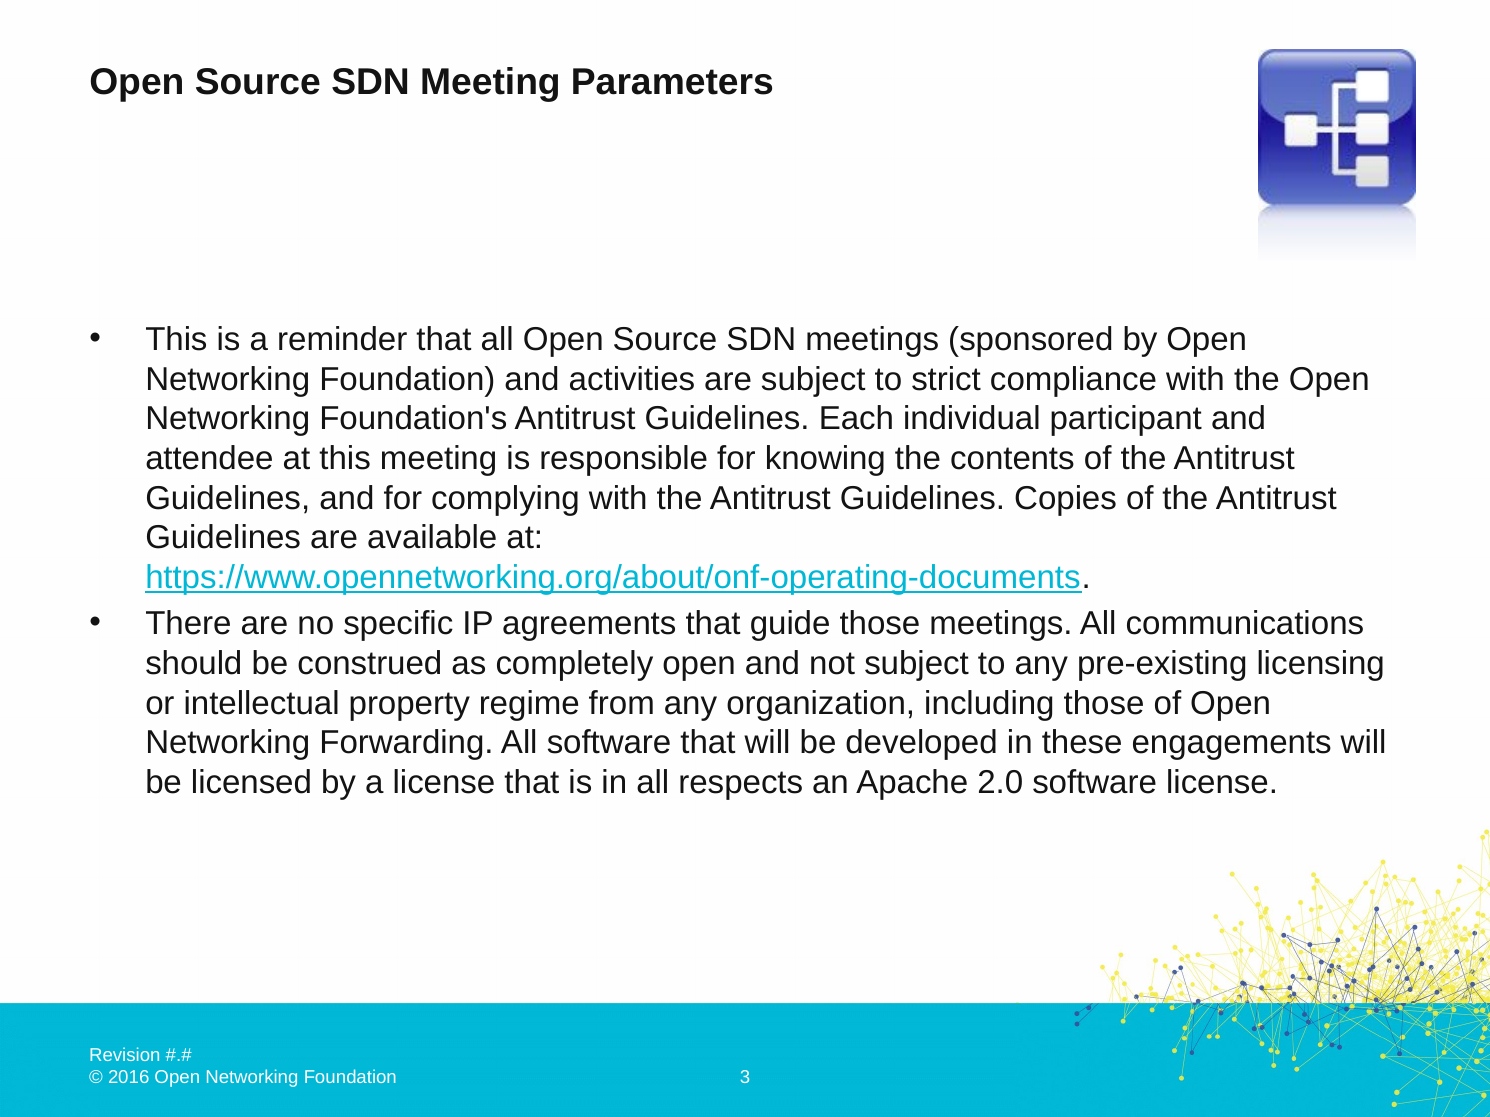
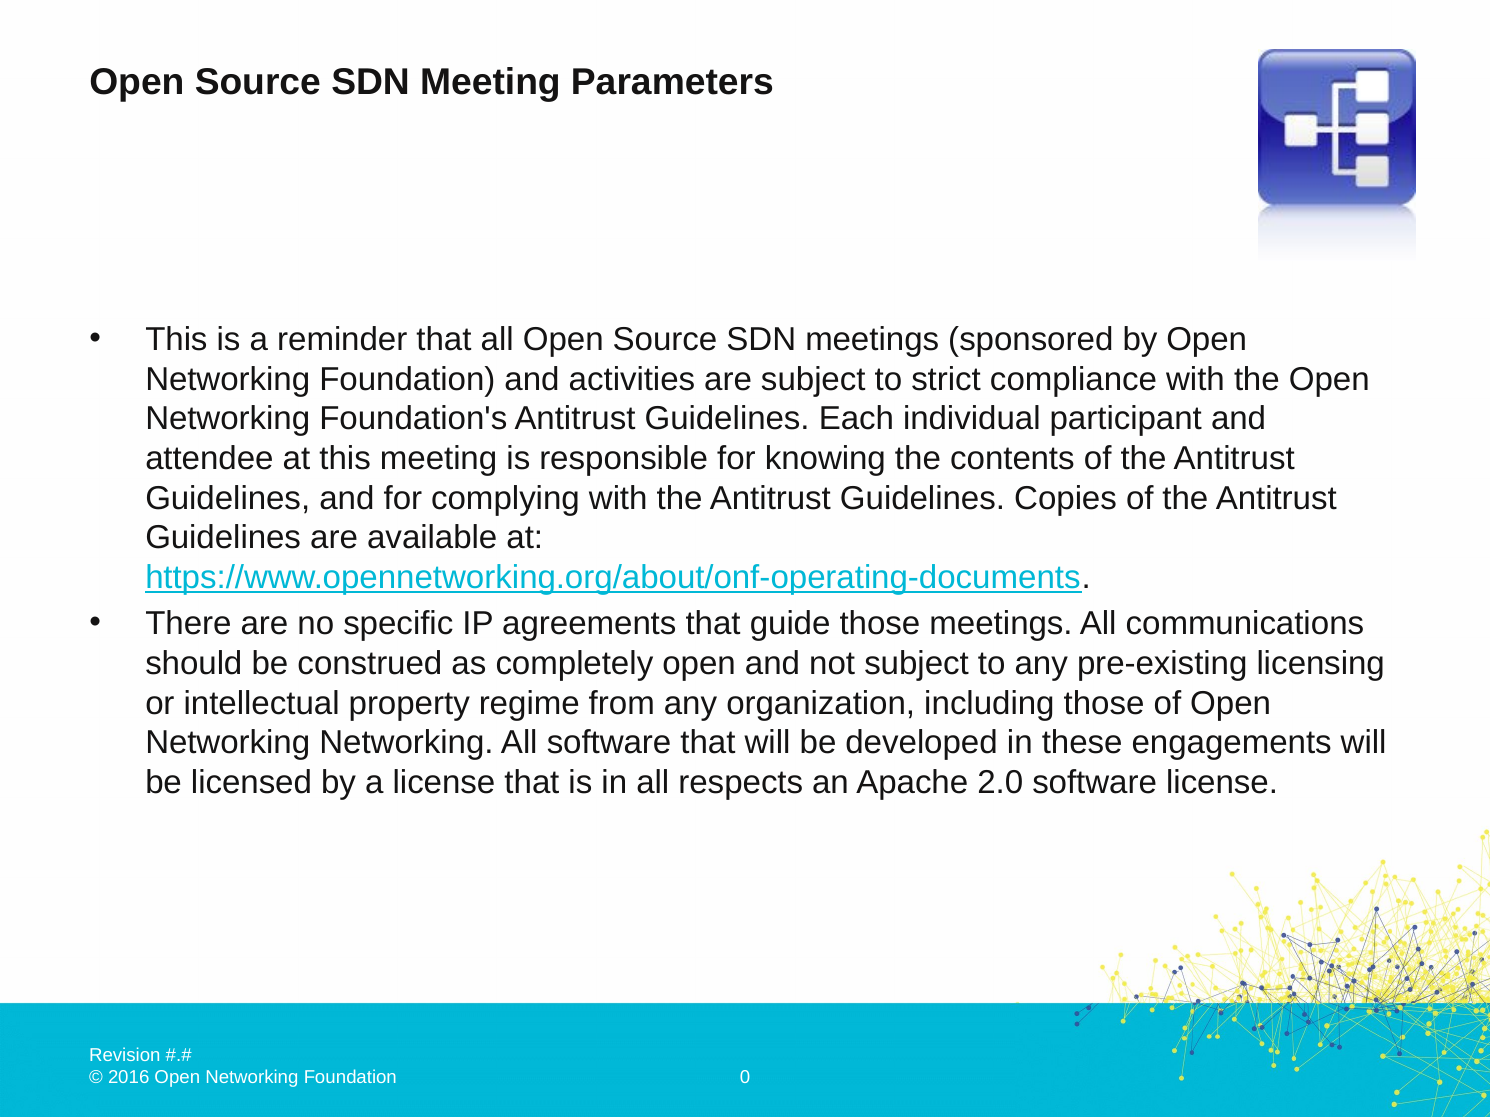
Networking Forwarding: Forwarding -> Networking (406, 743)
3: 3 -> 0 (745, 1078)
